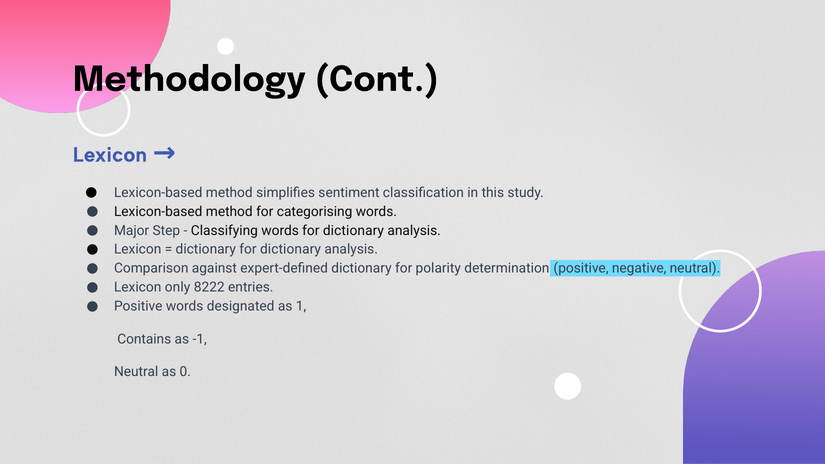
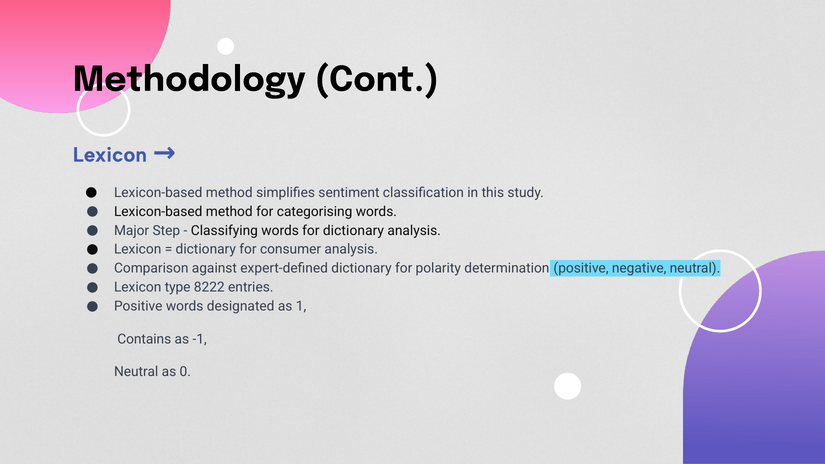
dictionary for dictionary: dictionary -> consumer (291, 249)
only: only -> type (178, 287)
